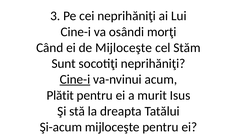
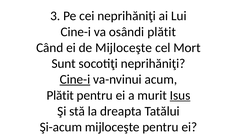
osândi morţi: morţi -> plătit (162, 32)
Stăm: Stăm -> Mort (187, 47)
Isus underline: none -> present (180, 95)
